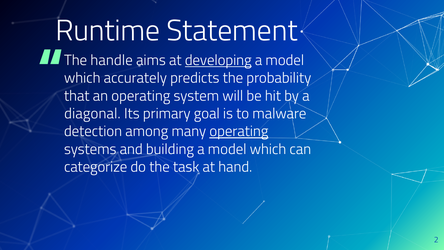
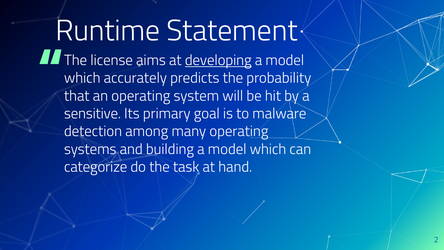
handle: handle -> license (112, 60)
diagonal: diagonal -> sensitive (93, 114)
operating underline: present -> none (239, 131)
